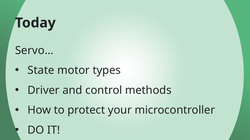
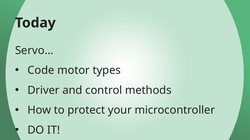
State: State -> Code (41, 71)
